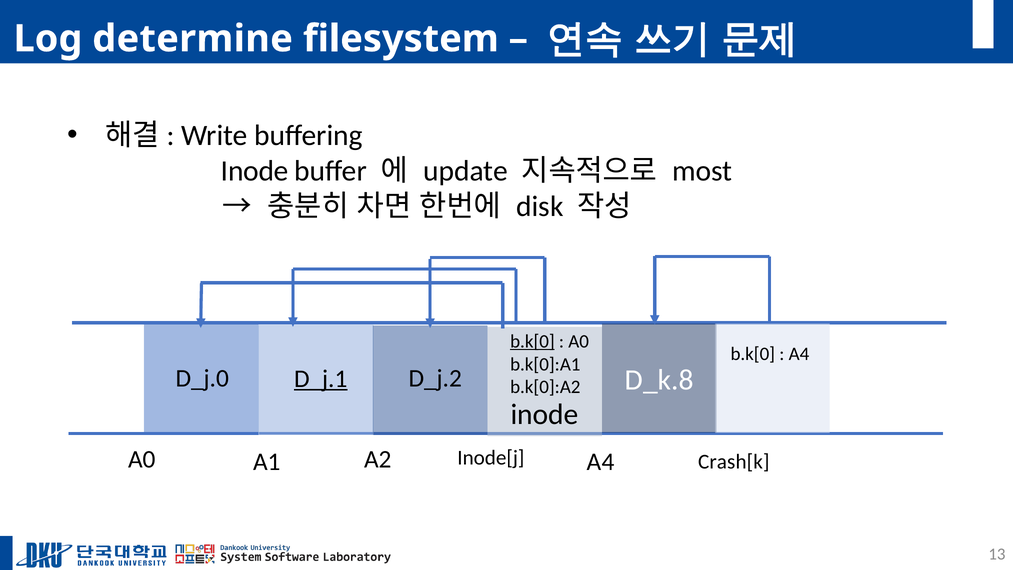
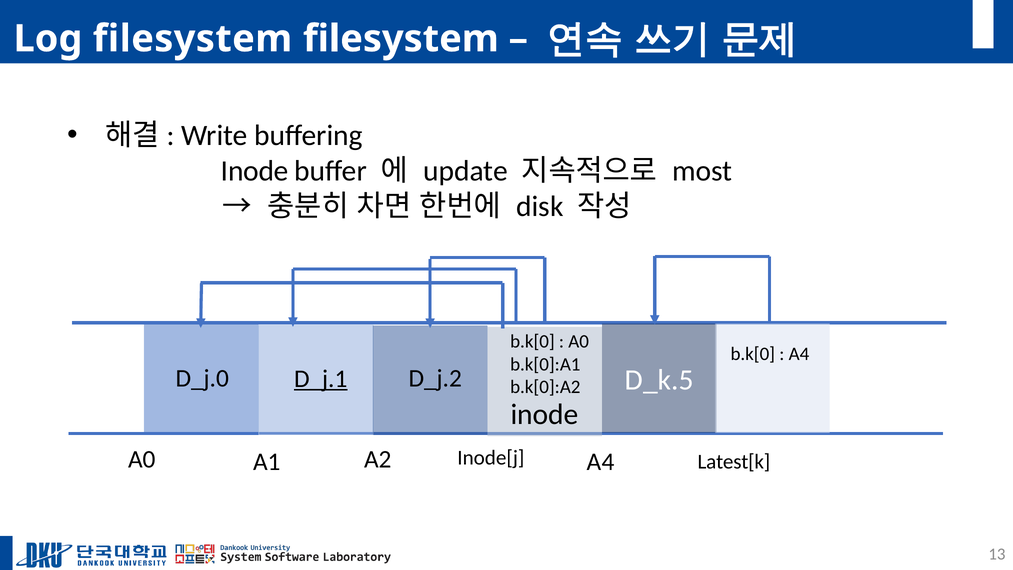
Log determine: determine -> filesystem (192, 39)
b.k[0 underline: present -> none (532, 341)
D_k.8: D_k.8 -> D_k.5 (659, 380)
Crash[k: Crash[k -> Latest[k (734, 462)
